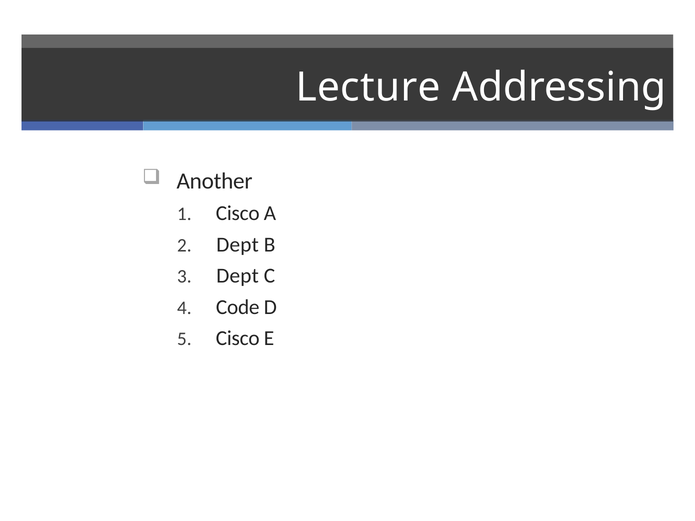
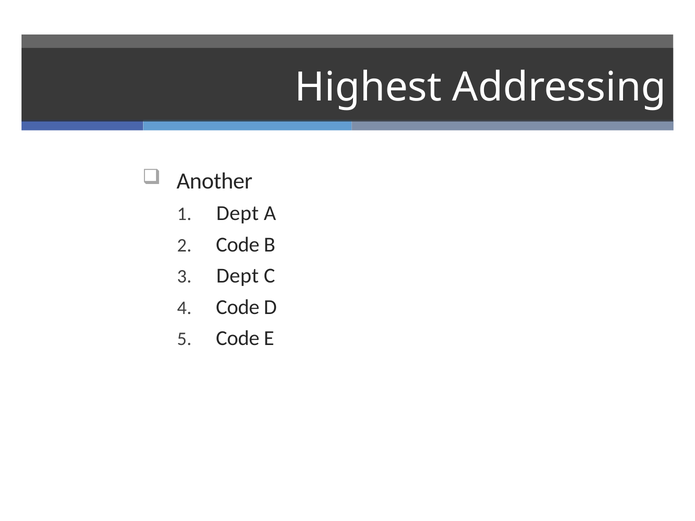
Lecture: Lecture -> Highest (368, 88)
Cisco: Cisco -> Dept (238, 213)
Dept: Dept -> Code (238, 245)
Cisco: Cisco -> Code (238, 339)
